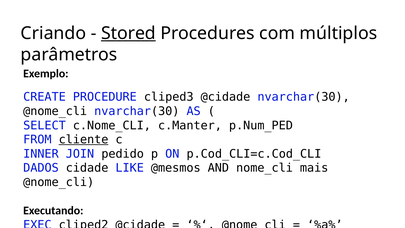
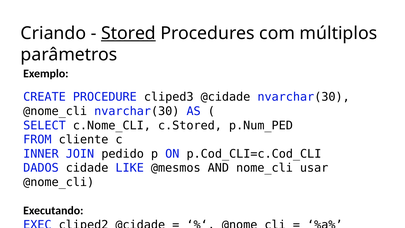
c.Manter: c.Manter -> c.Stored (190, 125)
cliente underline: present -> none (84, 140)
mais: mais -> usar (314, 168)
